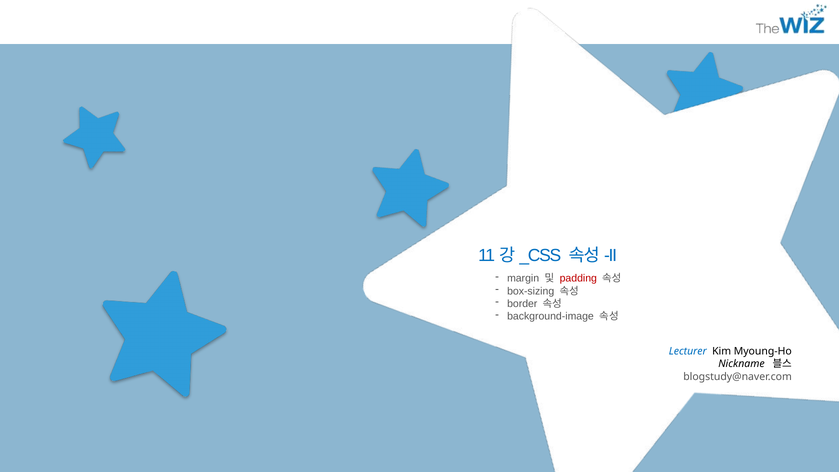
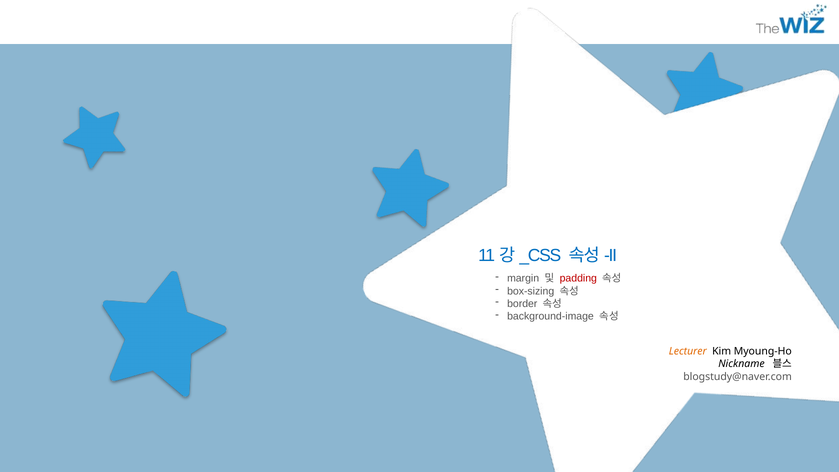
Lecturer colour: blue -> orange (688, 351)
